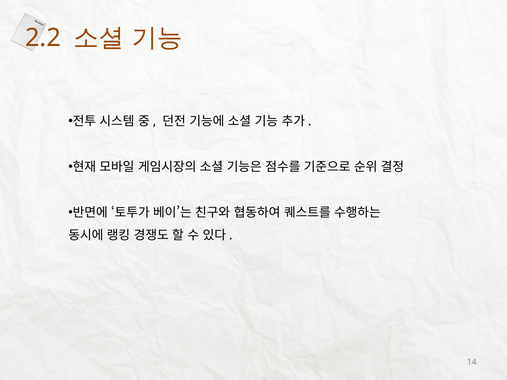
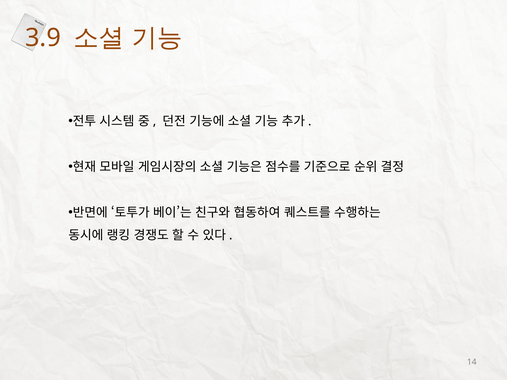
2.2: 2.2 -> 3.9 (43, 38)
